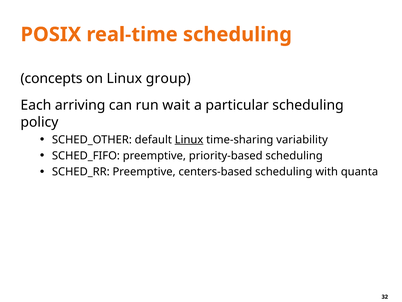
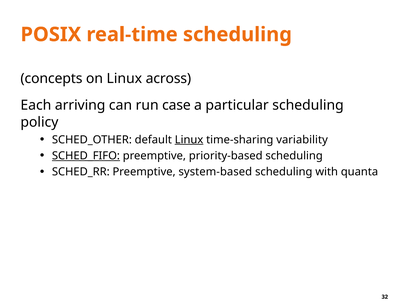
group: group -> across (168, 78)
wait: wait -> case (176, 105)
SCHED_FIFO underline: none -> present (86, 156)
centers-based: centers-based -> system-based (215, 172)
